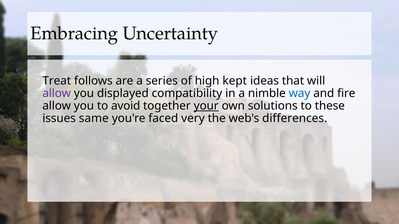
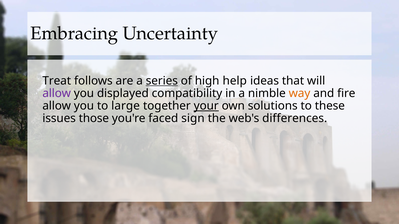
series underline: none -> present (162, 81)
kept: kept -> help (235, 81)
way colour: blue -> orange (300, 93)
avoid: avoid -> large (126, 106)
same: same -> those (94, 119)
very: very -> sign (193, 119)
